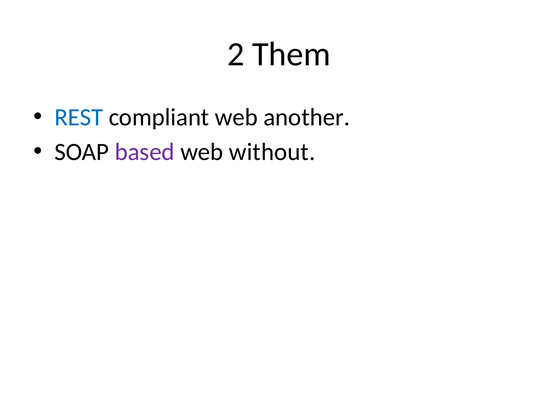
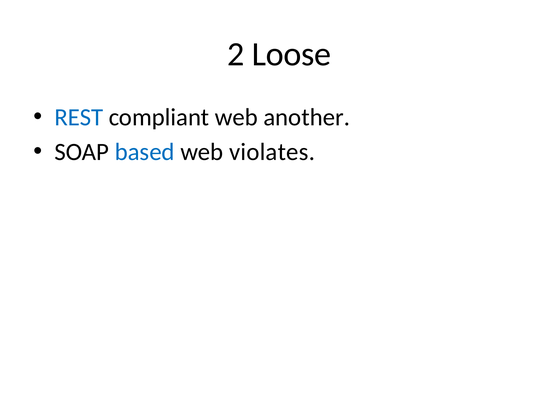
Them: Them -> Loose (292, 54)
based colour: purple -> blue (145, 152)
without: without -> violates (272, 152)
